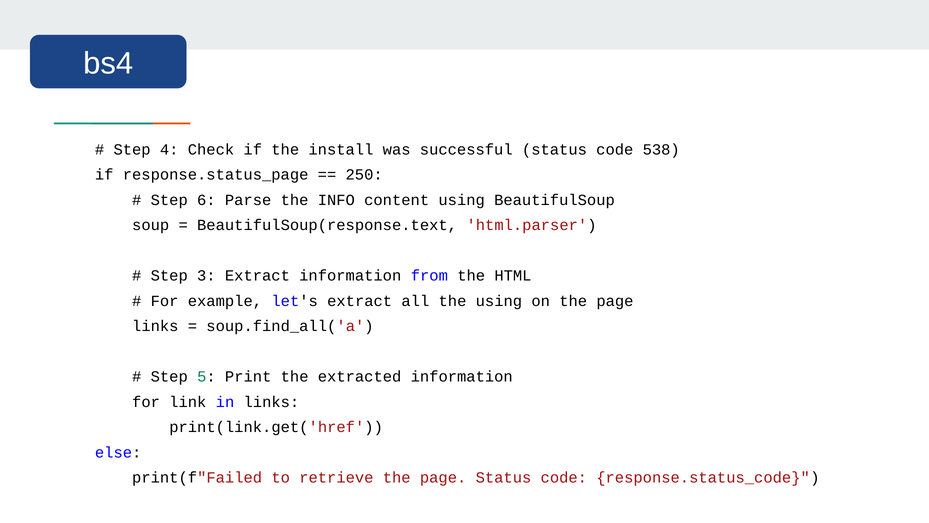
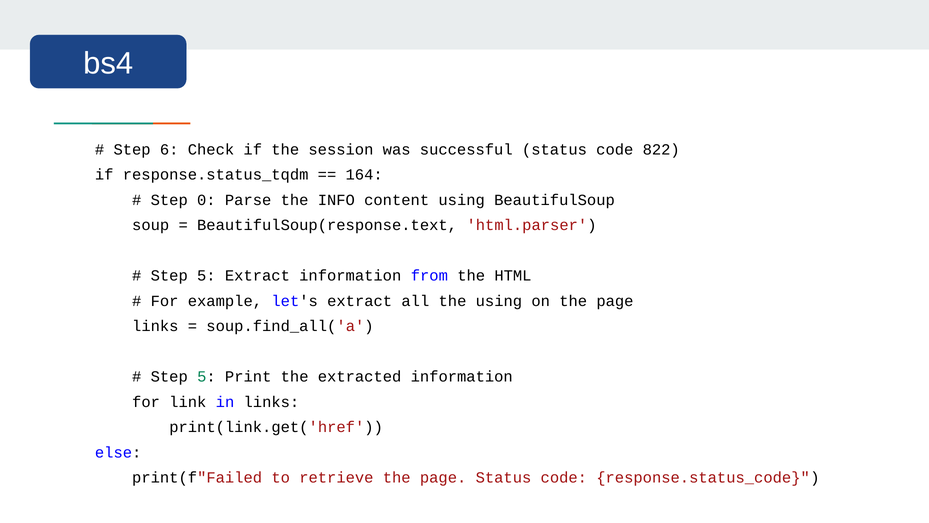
4: 4 -> 6 (169, 149)
install: install -> session (341, 149)
538: 538 -> 822 (661, 149)
response.status_page: response.status_page -> response.status_tqdm (216, 175)
250: 250 -> 164 (364, 175)
6: 6 -> 0 (206, 200)
3: 3 -> 5 (206, 276)
